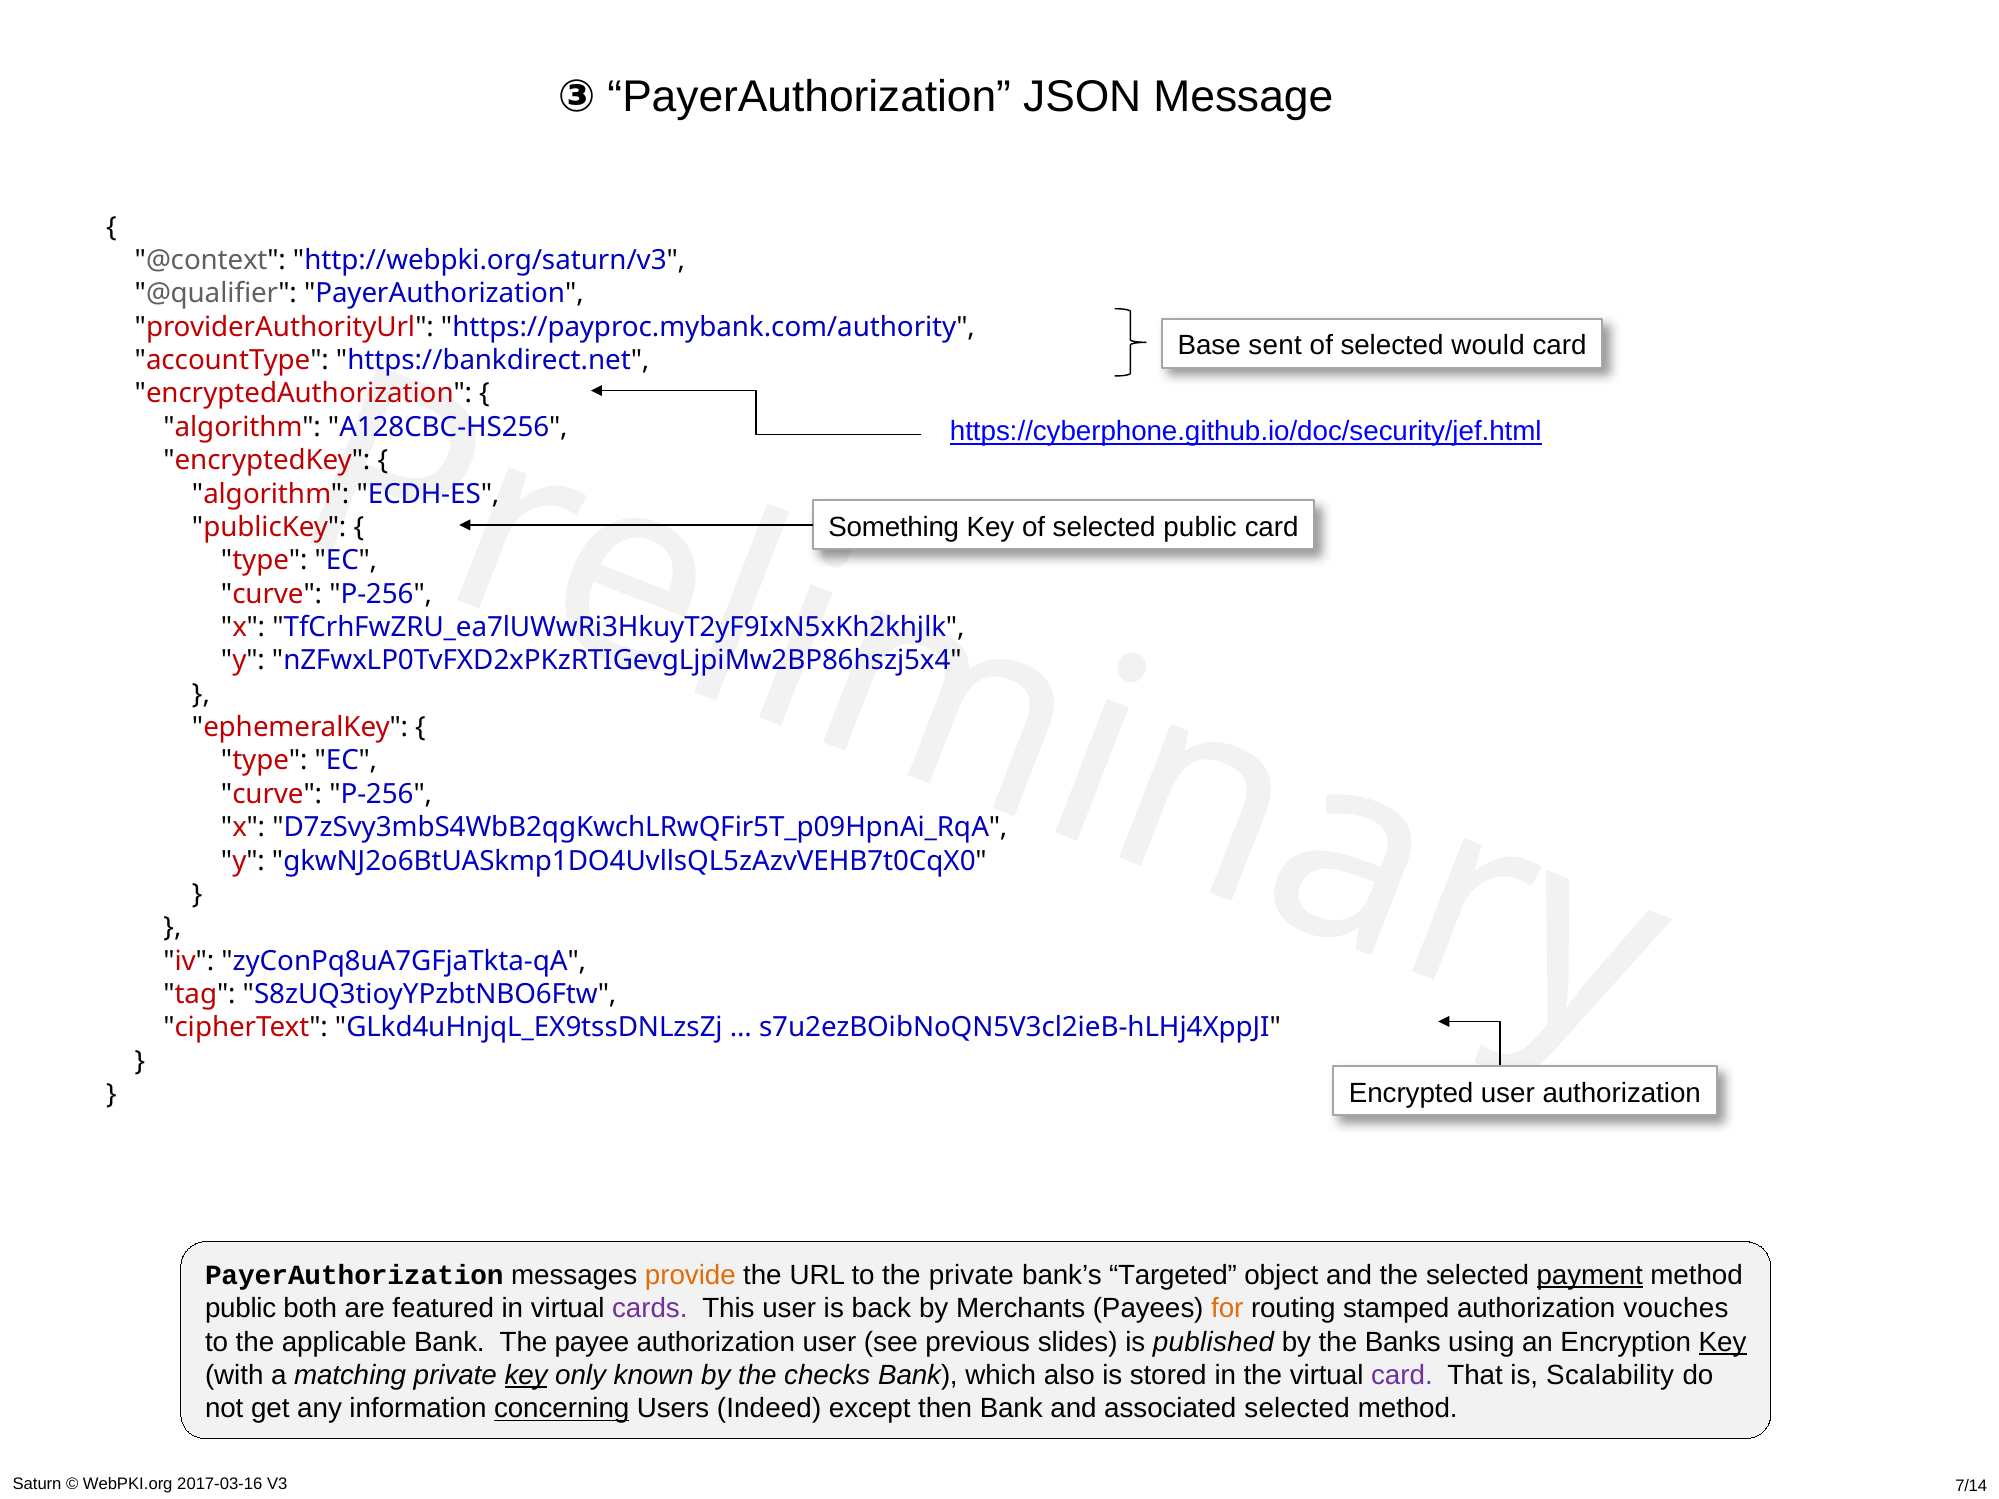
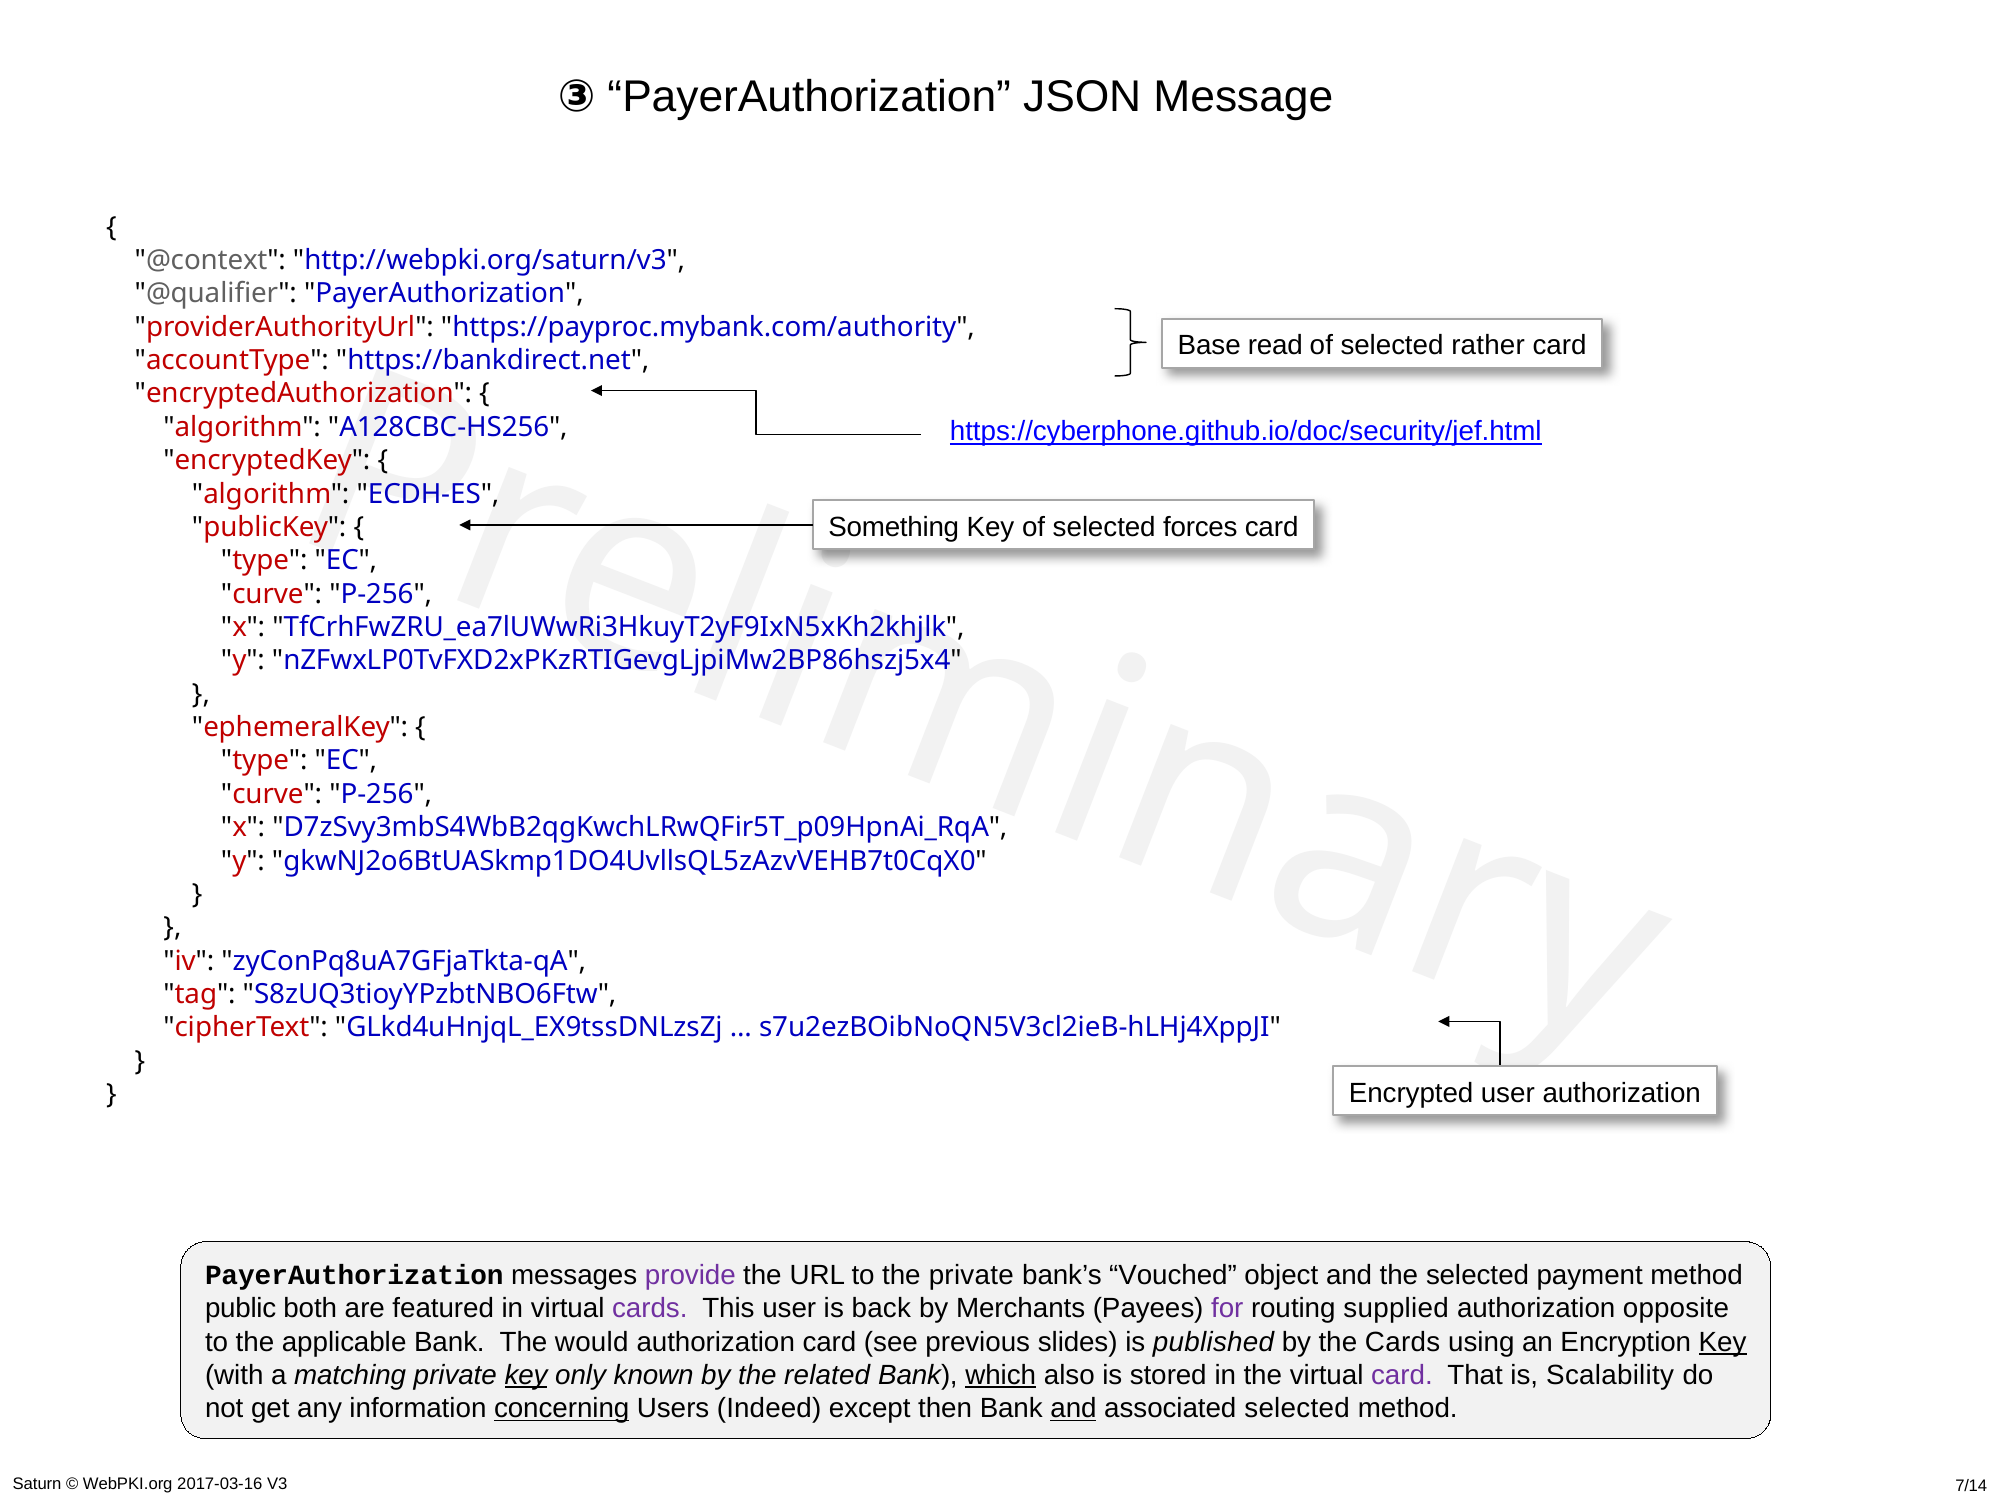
sent: sent -> read (1275, 345)
would: would -> rather (1488, 345)
selected public: public -> forces (1200, 527)
provide colour: orange -> purple (690, 1275)
Targeted: Targeted -> Vouched (1173, 1275)
payment underline: present -> none (1590, 1275)
for colour: orange -> purple (1227, 1309)
stamped: stamped -> supplied (1396, 1309)
vouches: vouches -> opposite (1676, 1309)
payee: payee -> would (592, 1342)
authorization user: user -> card (829, 1342)
the Banks: Banks -> Cards (1403, 1342)
checks: checks -> related (827, 1376)
which underline: none -> present (1001, 1376)
and underline: none -> present (1073, 1409)
